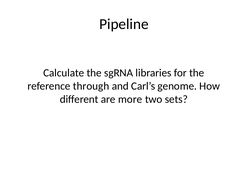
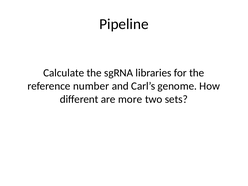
through: through -> number (91, 86)
